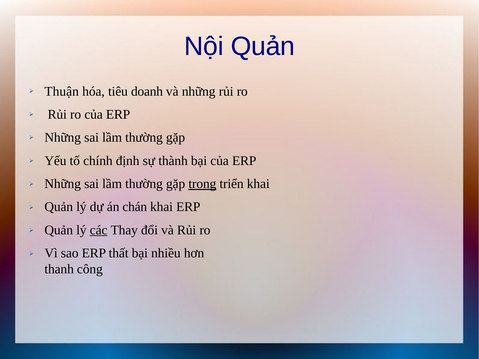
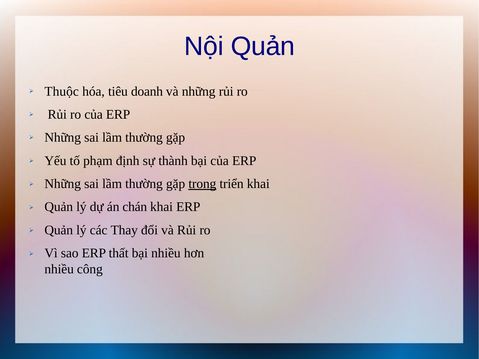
Thuận: Thuận -> Thuộc (62, 91)
chính: chính -> phạm (98, 161)
các underline: present -> none (99, 230)
thanh: thanh -> nhiều (59, 269)
